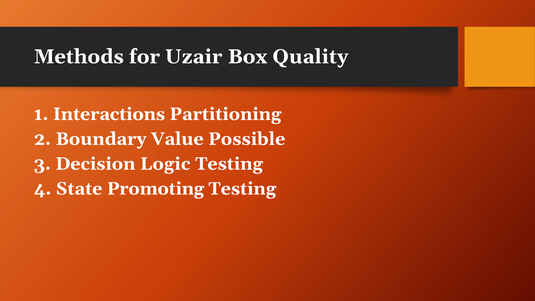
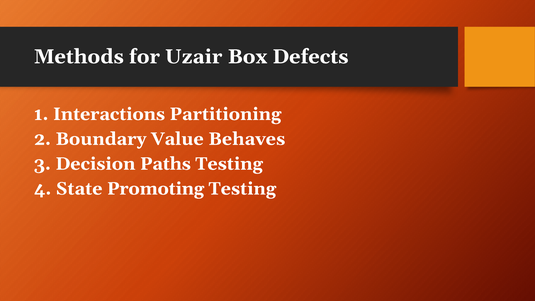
Quality: Quality -> Defects (310, 57)
Possible: Possible -> Behaves (247, 139)
Logic: Logic -> Paths (165, 164)
